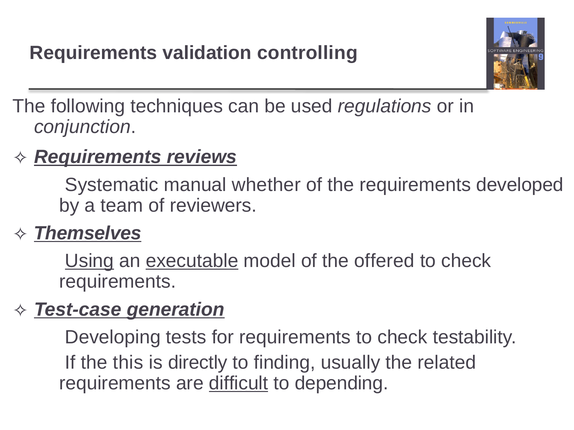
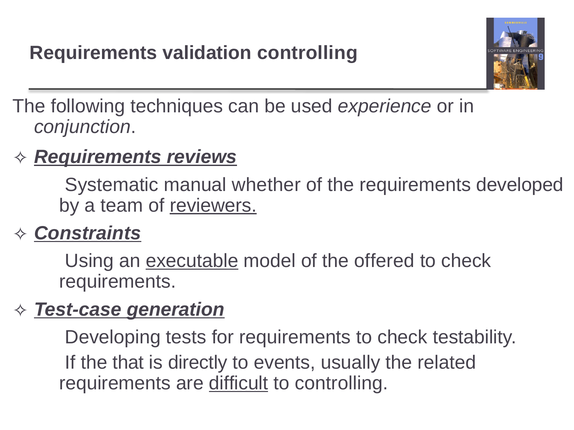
regulations: regulations -> experience (385, 106)
reviewers underline: none -> present (213, 206)
Themselves: Themselves -> Constraints (88, 233)
Using underline: present -> none (89, 261)
this: this -> that (128, 363)
finding: finding -> events (285, 363)
to depending: depending -> controlling (341, 384)
